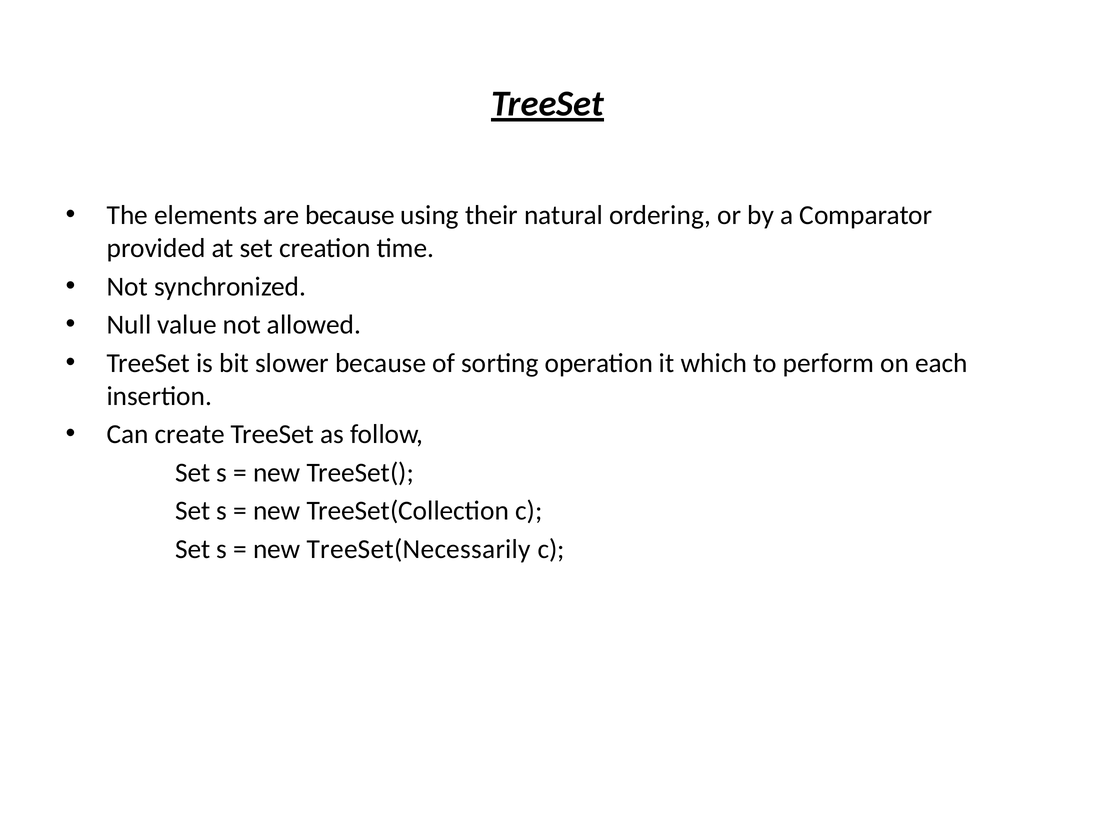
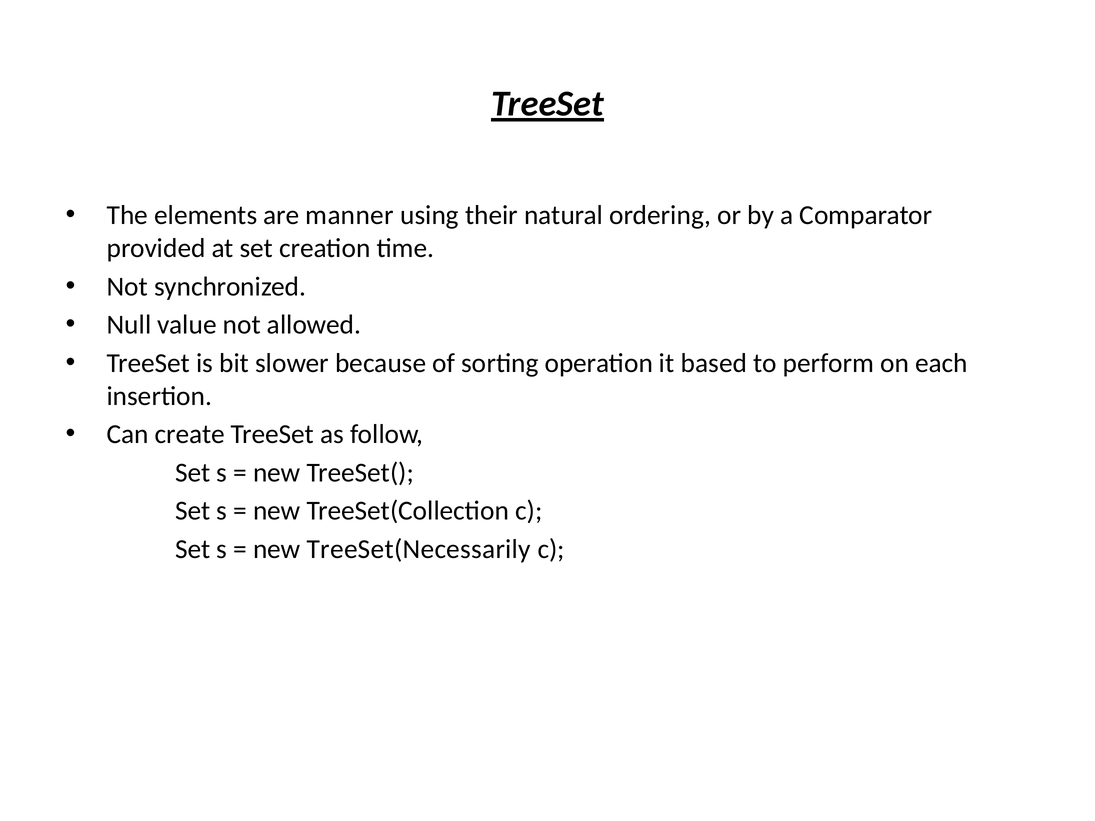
are because: because -> manner (350, 215)
which: which -> based (714, 363)
